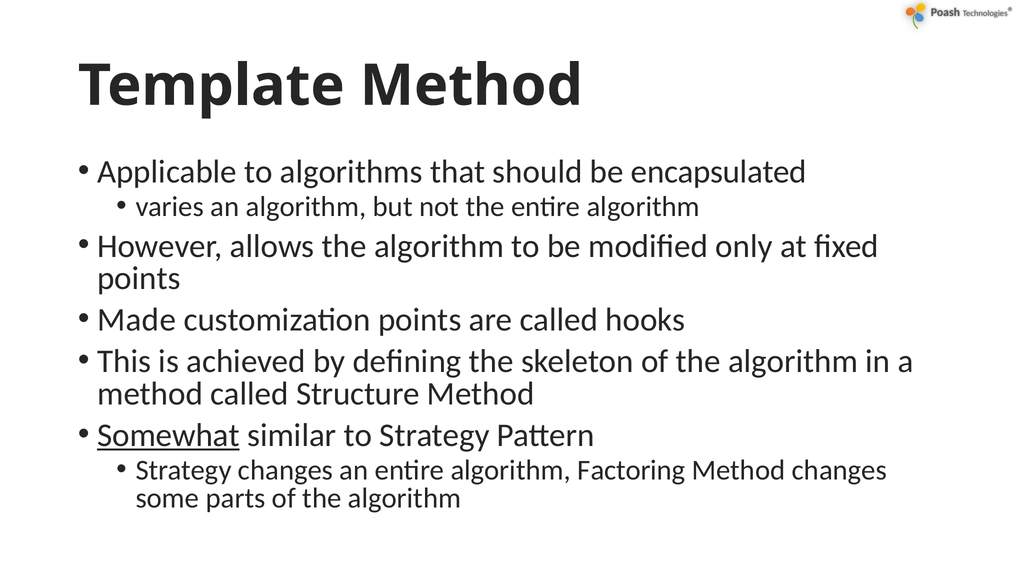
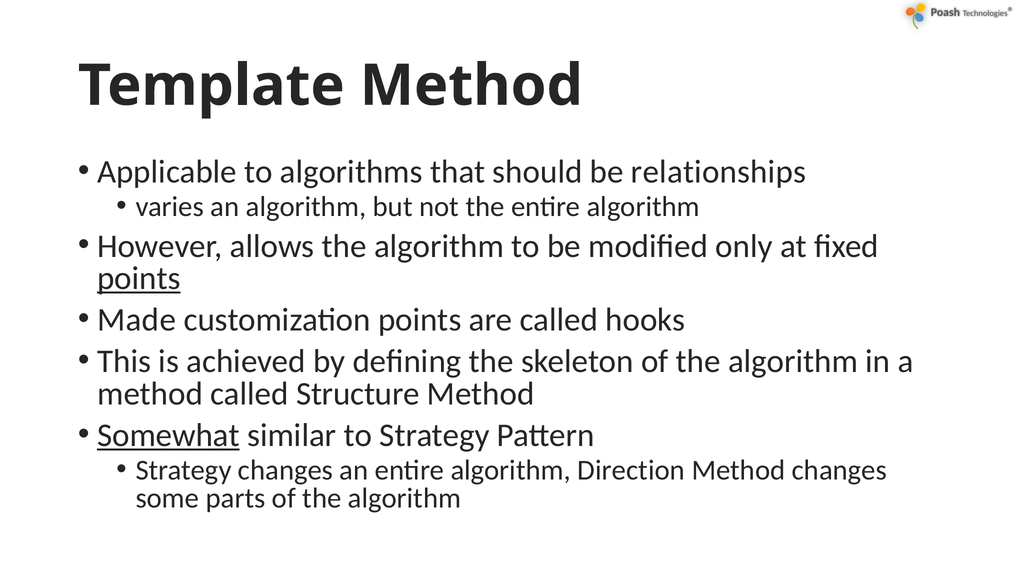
encapsulated: encapsulated -> relationships (719, 172)
points underline: none -> present (139, 278)
Factoring: Factoring -> Direction (631, 471)
